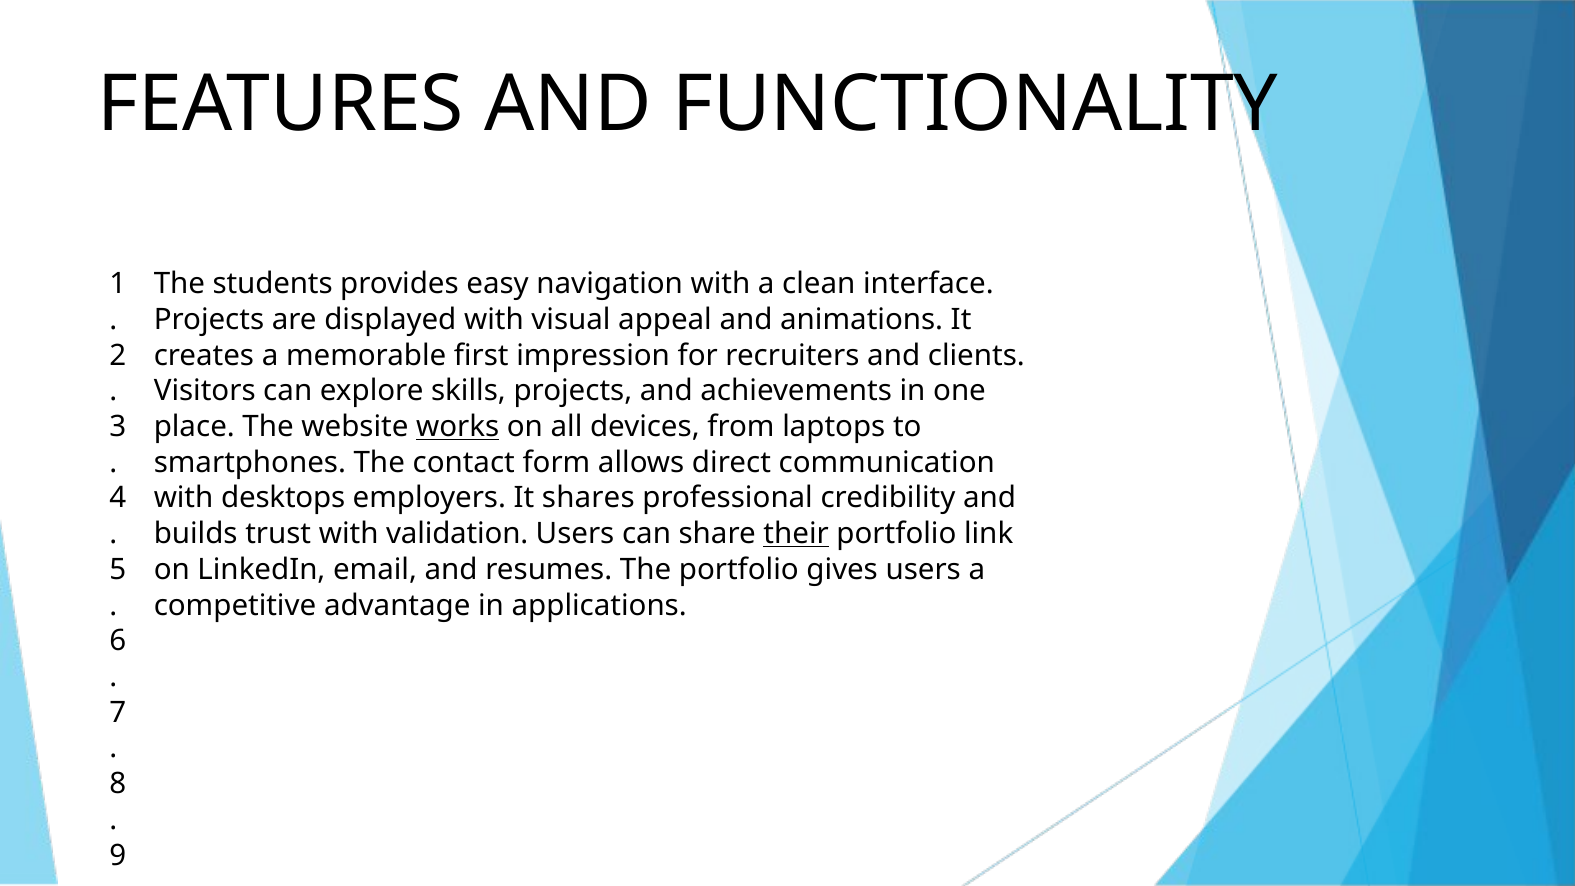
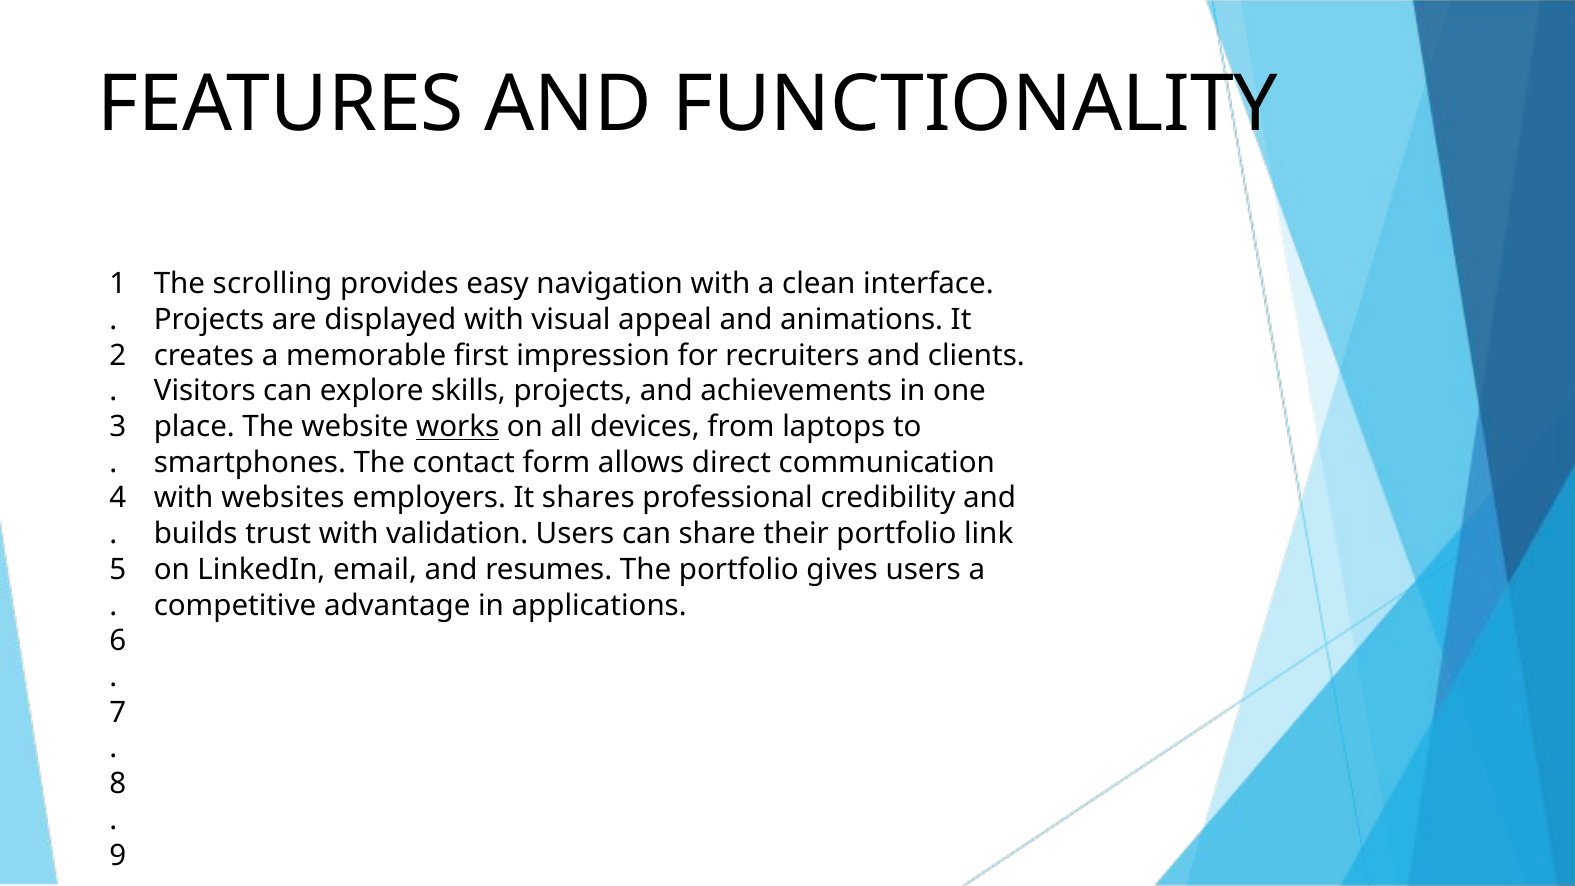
students: students -> scrolling (272, 284)
desktops: desktops -> websites (283, 498)
their underline: present -> none (796, 534)
